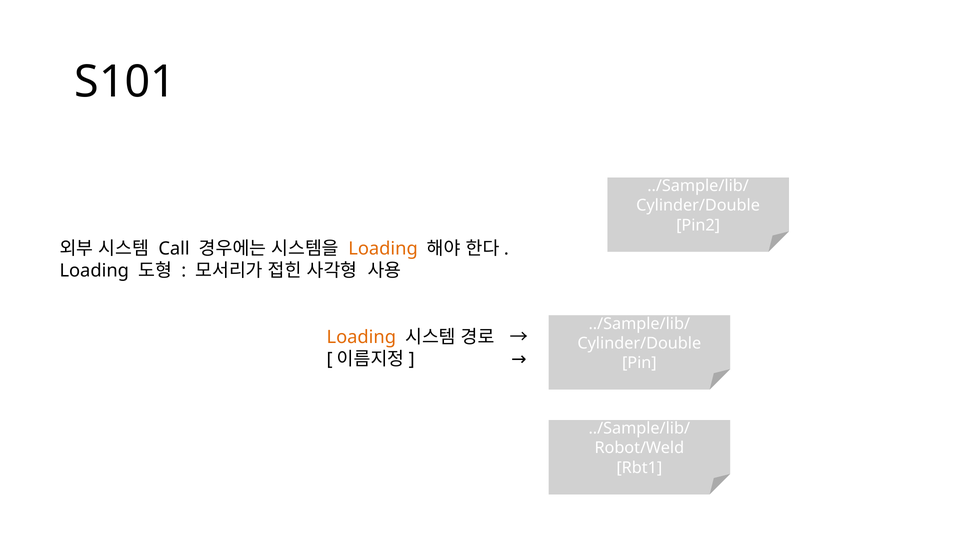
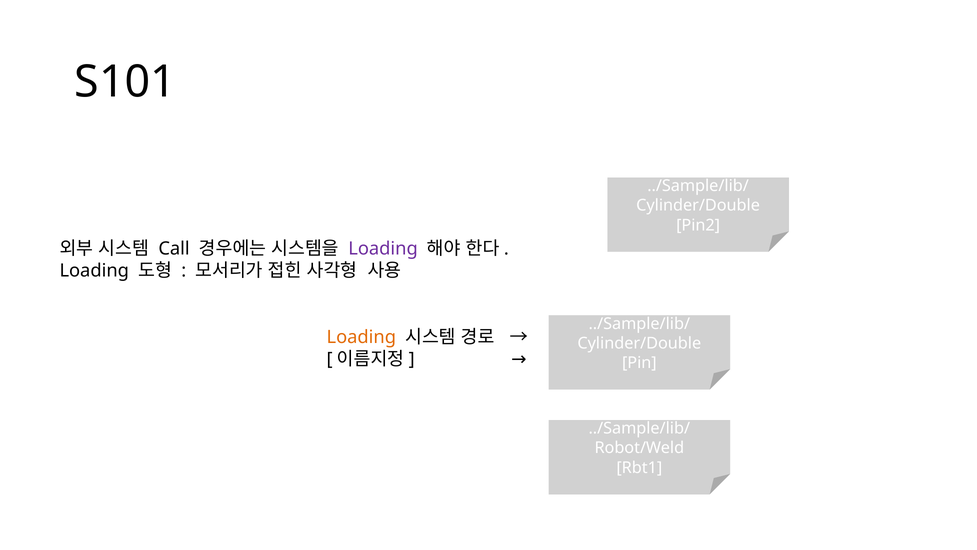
Loading colour: orange -> purple (383, 249)
